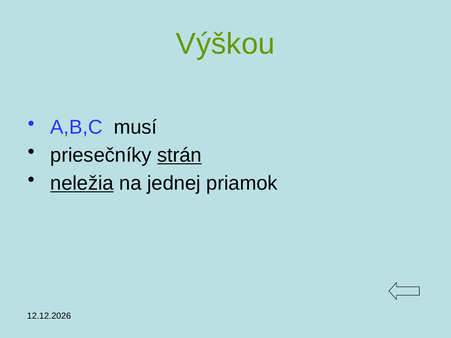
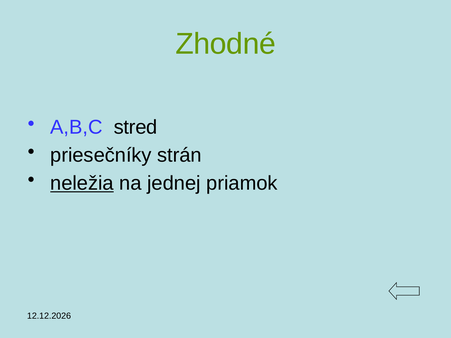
Výškou: Výškou -> Zhodné (226, 44)
musí: musí -> stred (136, 127)
strán underline: present -> none (179, 155)
